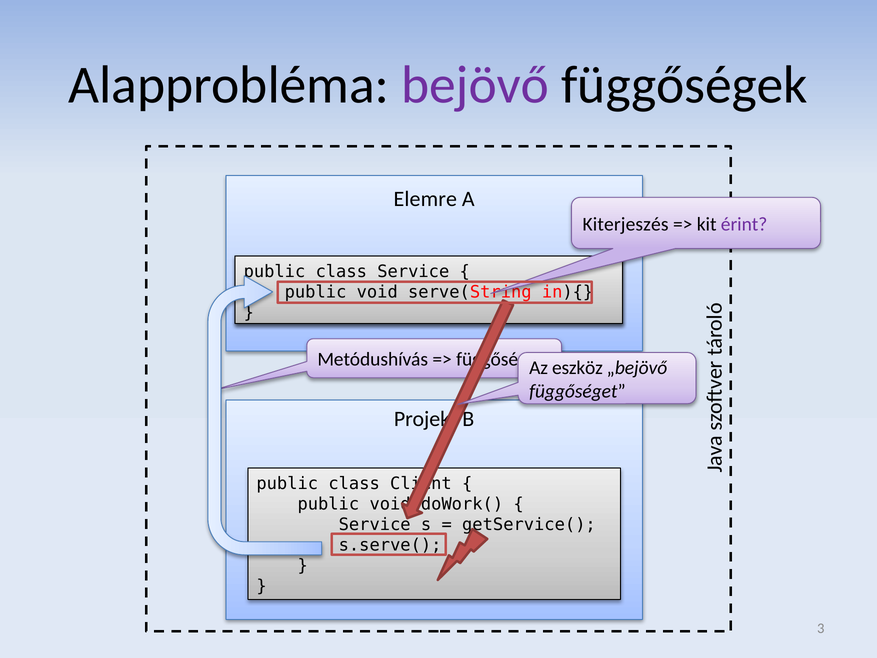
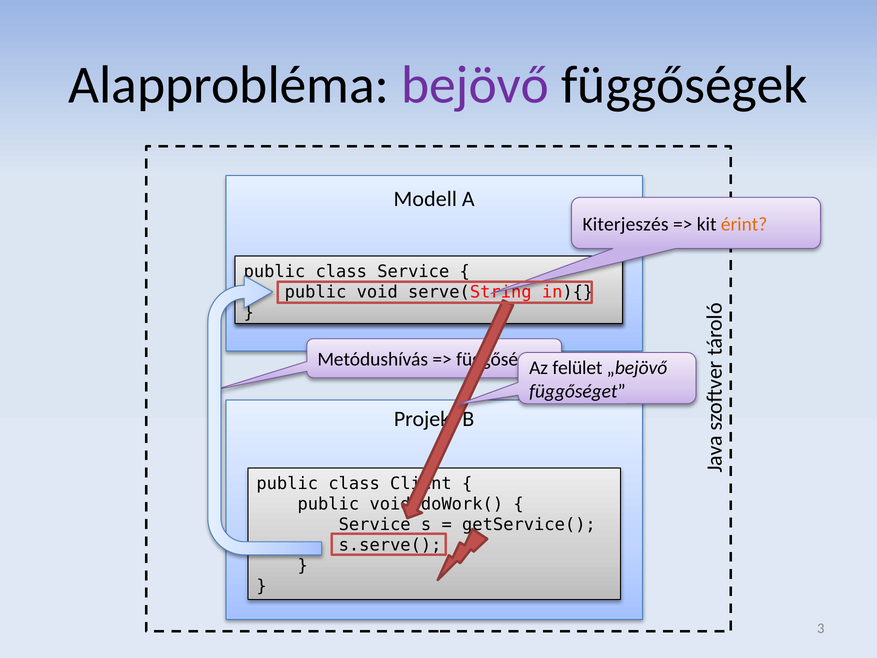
Elemre: Elemre -> Modell (425, 199)
érint colour: purple -> orange (744, 224)
eszköz: eszköz -> felület (577, 368)
